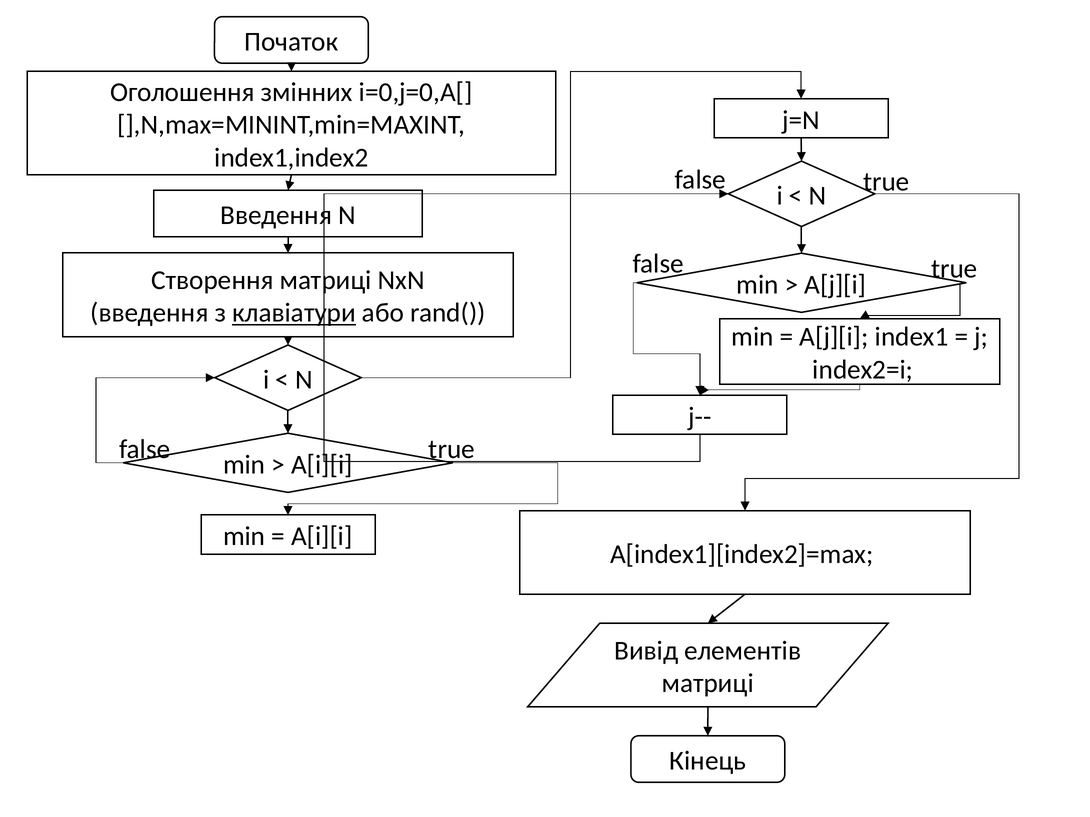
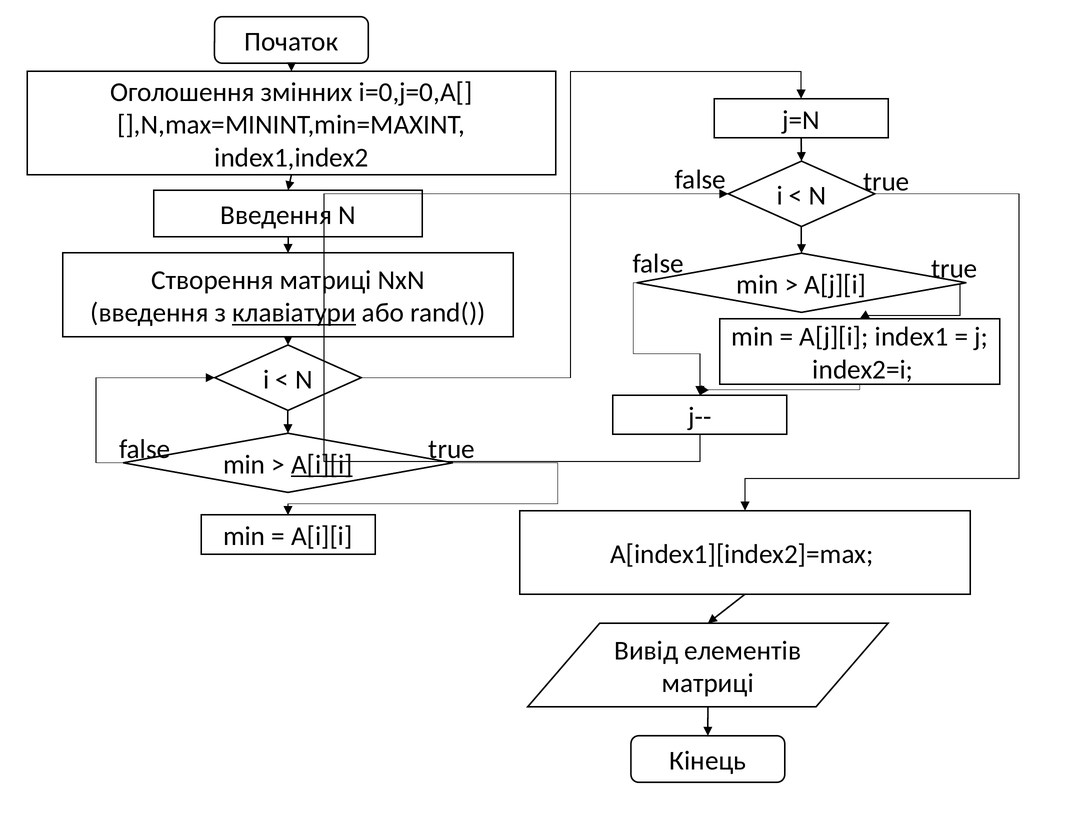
A[i][i underline: none -> present (322, 465)
